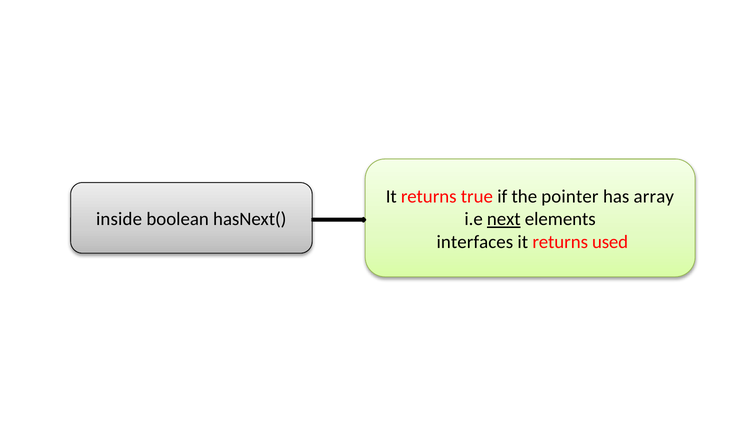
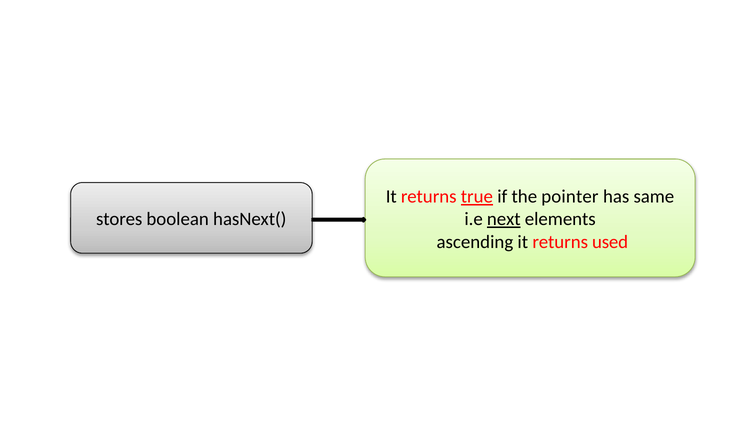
true underline: none -> present (477, 197)
array: array -> same (654, 197)
inside: inside -> stores (119, 219)
interfaces: interfaces -> ascending (475, 242)
